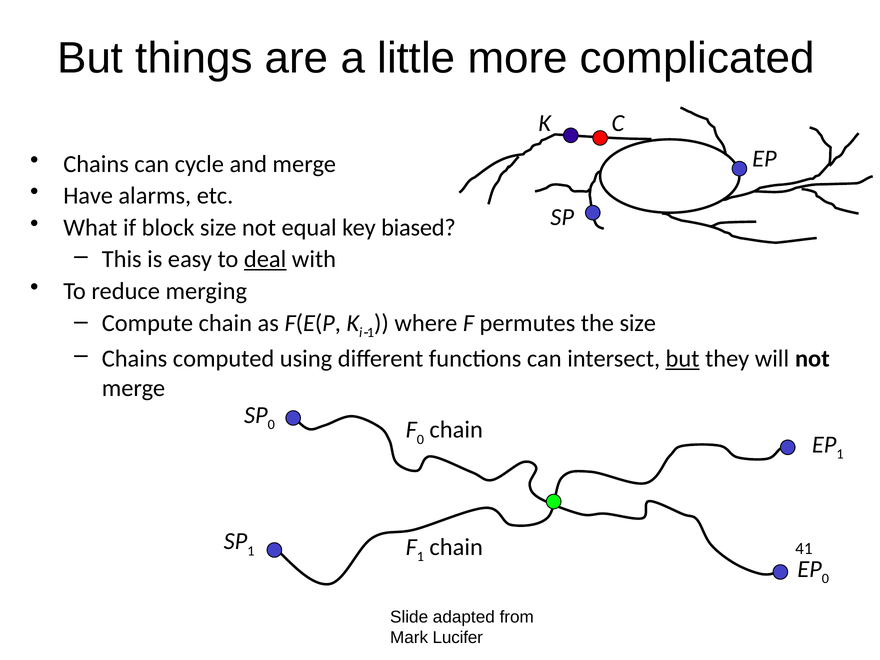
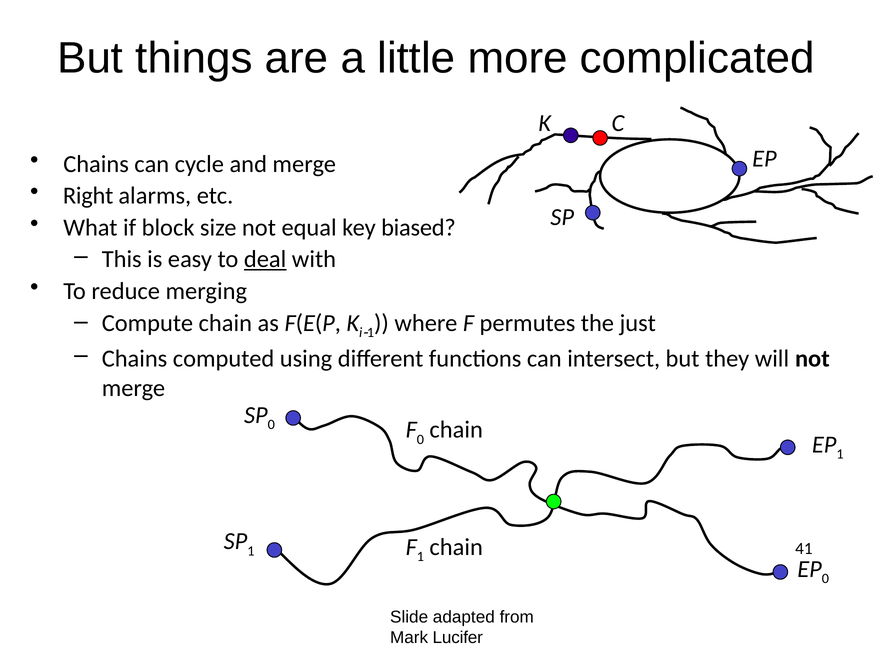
Have: Have -> Right (88, 196)
the size: size -> just (638, 323)
but underline: present -> none (683, 359)
